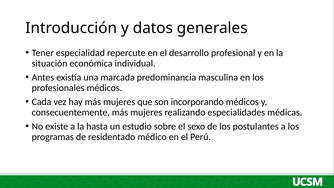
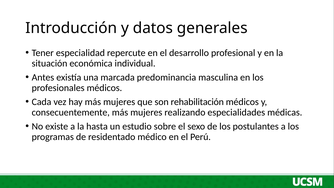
incorporando: incorporando -> rehabilitación (197, 102)
